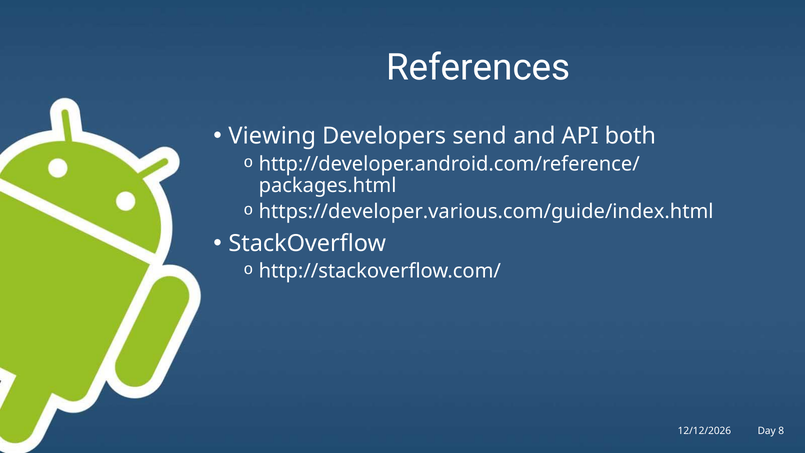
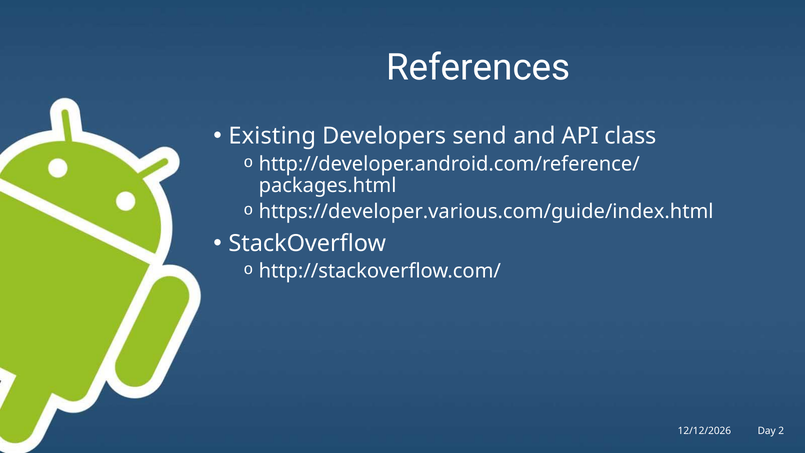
Viewing: Viewing -> Existing (272, 136)
both: both -> class (630, 136)
8: 8 -> 2 (781, 431)
